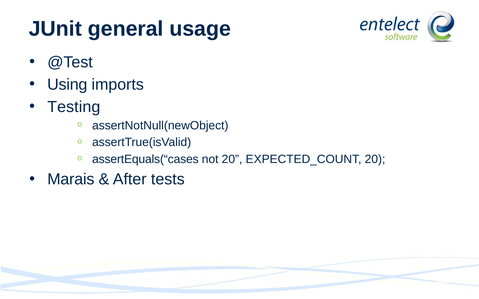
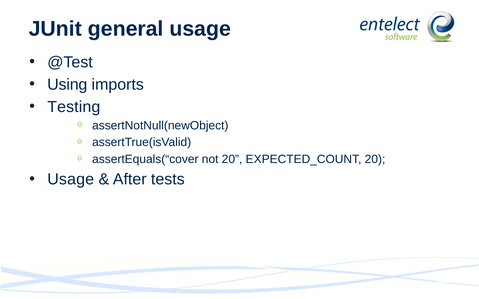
assertEquals(“cases: assertEquals(“cases -> assertEquals(“cover (145, 159)
Marais: Marais -> Usage (71, 180)
